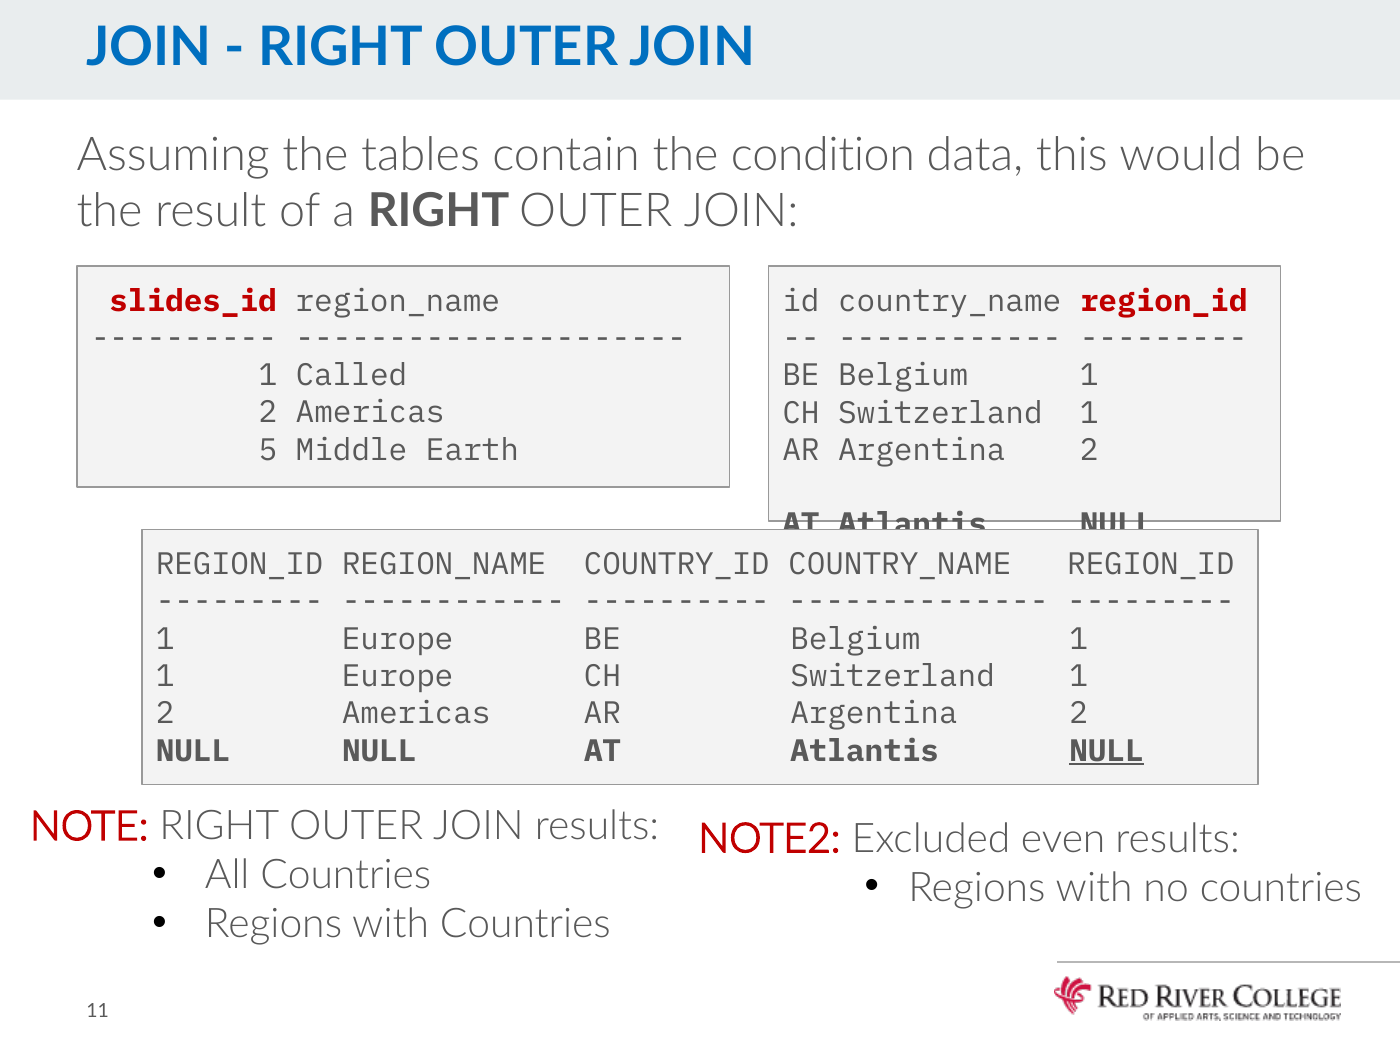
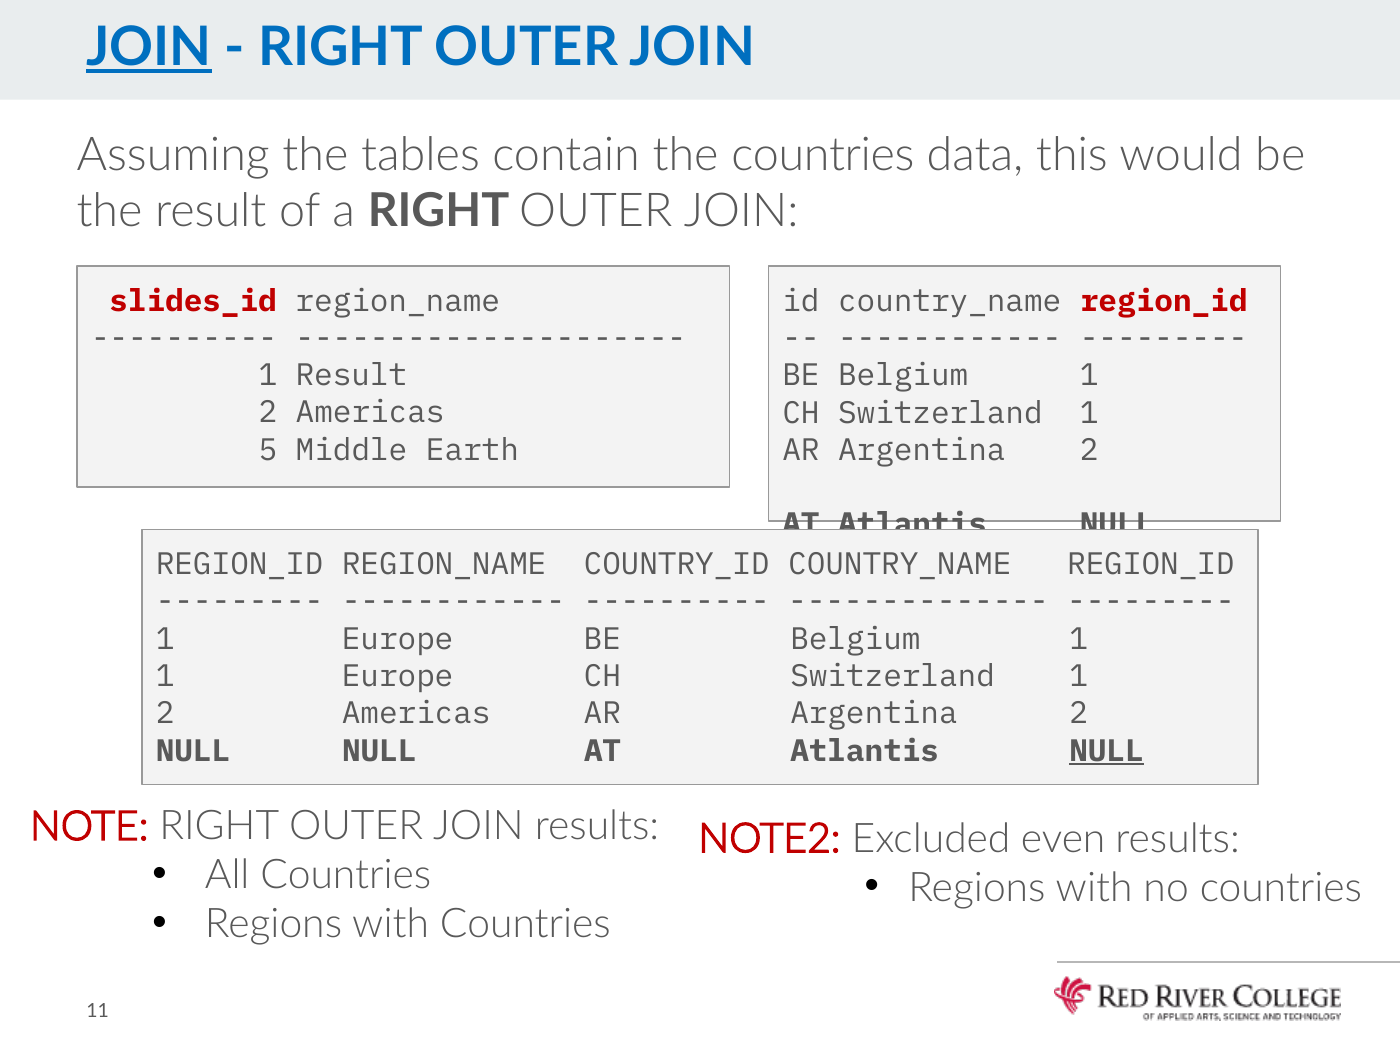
JOIN underline: none -> present (149, 48)
the condition: condition -> countries (823, 155)
1 Called: Called -> Result (351, 375)
